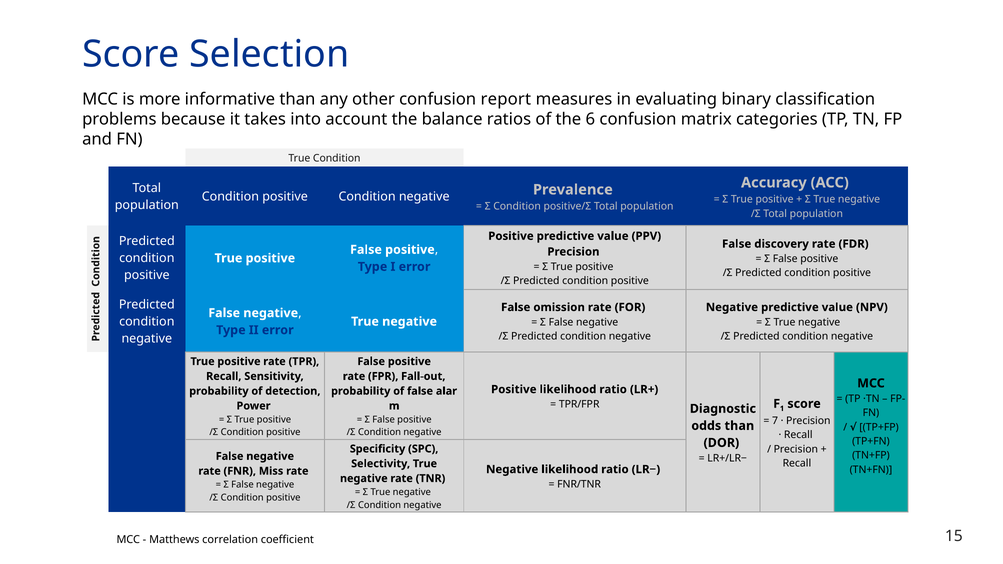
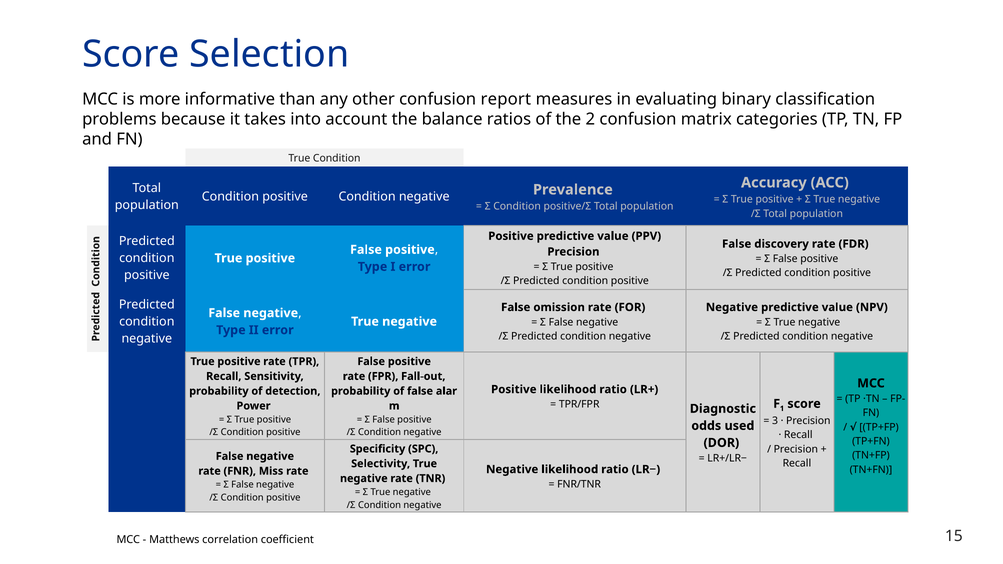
6: 6 -> 2 (590, 119)
7: 7 -> 3 (775, 421)
odds than: than -> used (739, 426)
